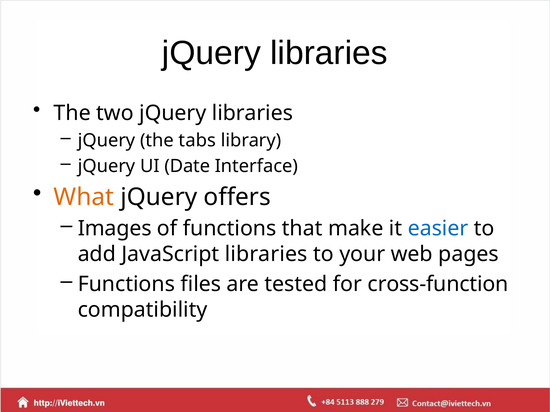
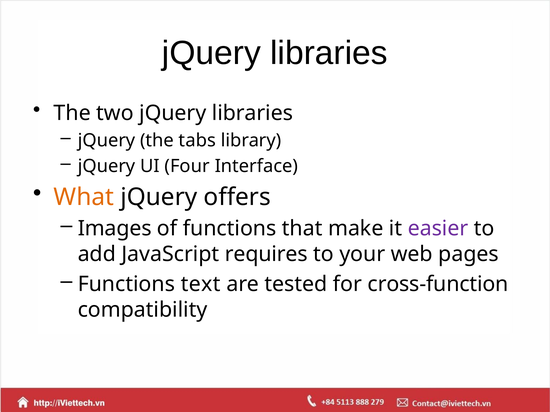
Date: Date -> Four (187, 166)
easier colour: blue -> purple (438, 229)
JavaScript libraries: libraries -> requires (266, 255)
files: files -> text (201, 285)
